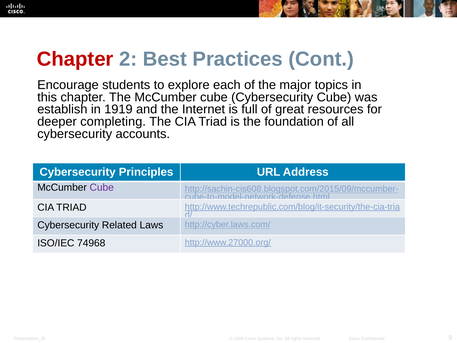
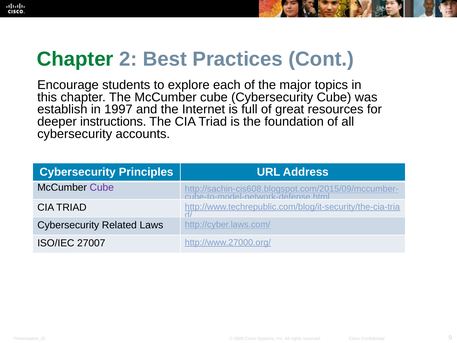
Chapter colour: red -> green (75, 59)
1919: 1919 -> 1997 (118, 109)
completing: completing -> instructions (113, 122)
74968: 74968 -> 27007 (91, 243)
